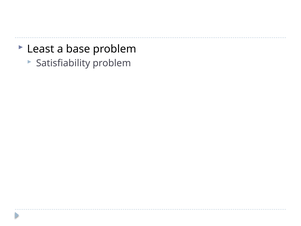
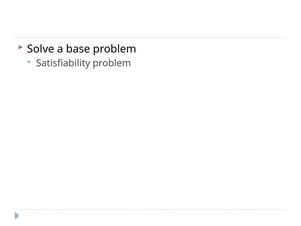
Least: Least -> Solve (41, 49)
